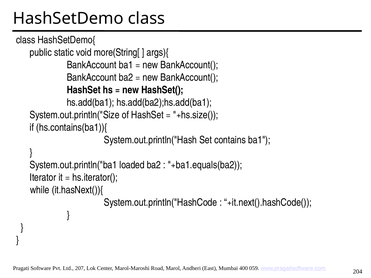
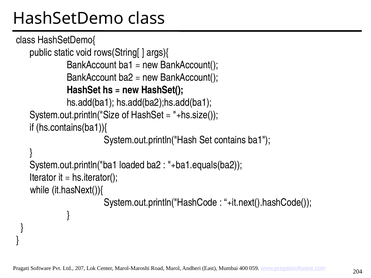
more(String[: more(String[ -> rows(String[ (117, 53)
